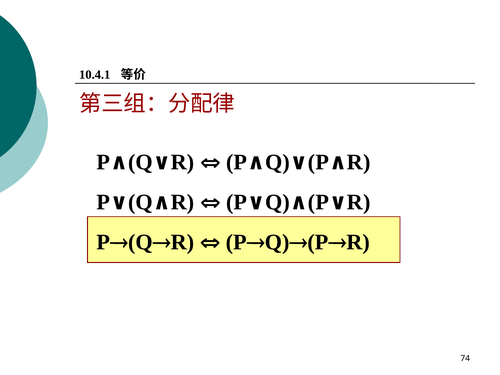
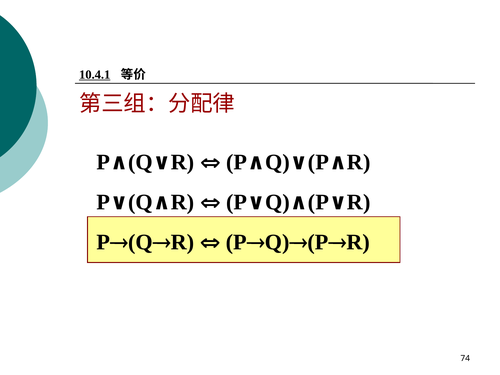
10.4.1 underline: none -> present (95, 75)
